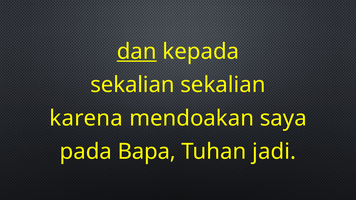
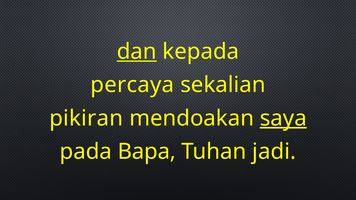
sekalian: sekalian -> percaya (132, 85)
karena: karena -> pikiran (86, 118)
saya underline: none -> present (283, 118)
